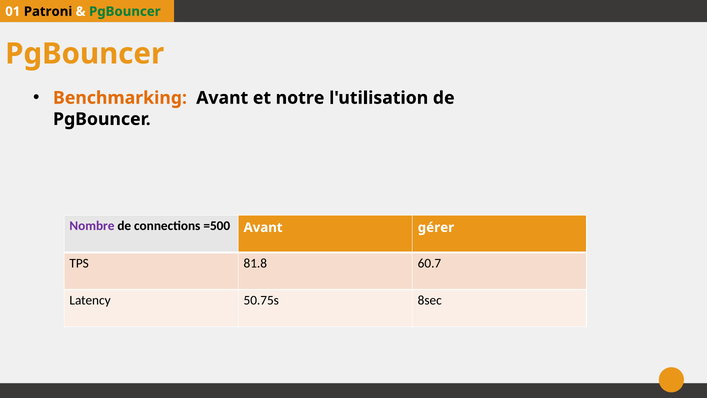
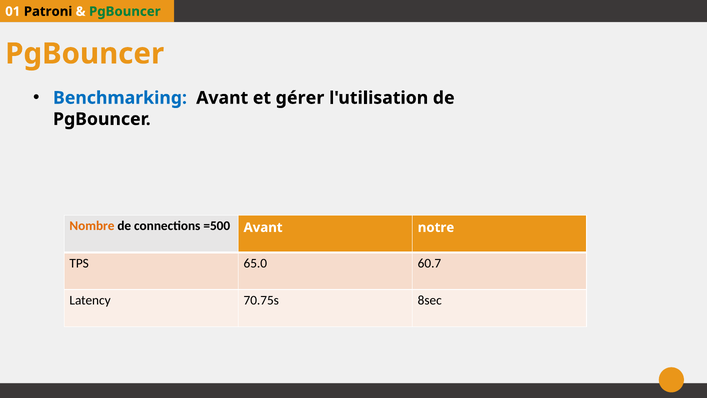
Benchmarking colour: orange -> blue (120, 98)
notre: notre -> gérer (300, 98)
Nombre colour: purple -> orange (92, 226)
gérer: gérer -> notre (436, 227)
81.8: 81.8 -> 65.0 (255, 263)
50.75s: 50.75s -> 70.75s (261, 300)
